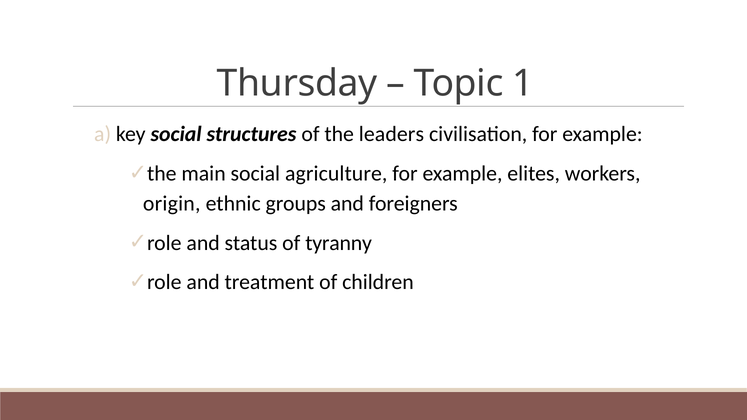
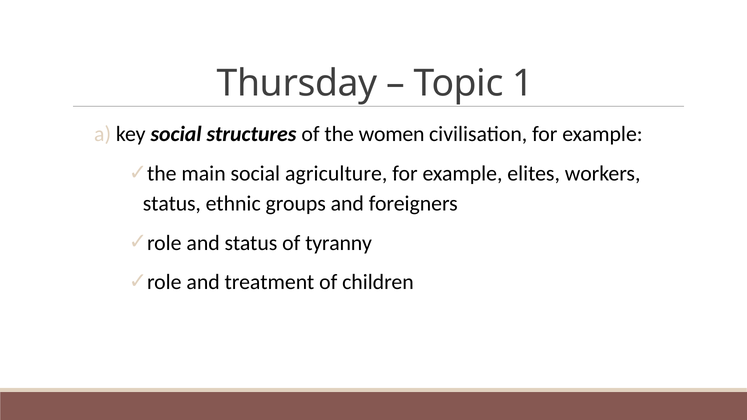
leaders: leaders -> women (392, 134)
origin: origin -> status (172, 204)
